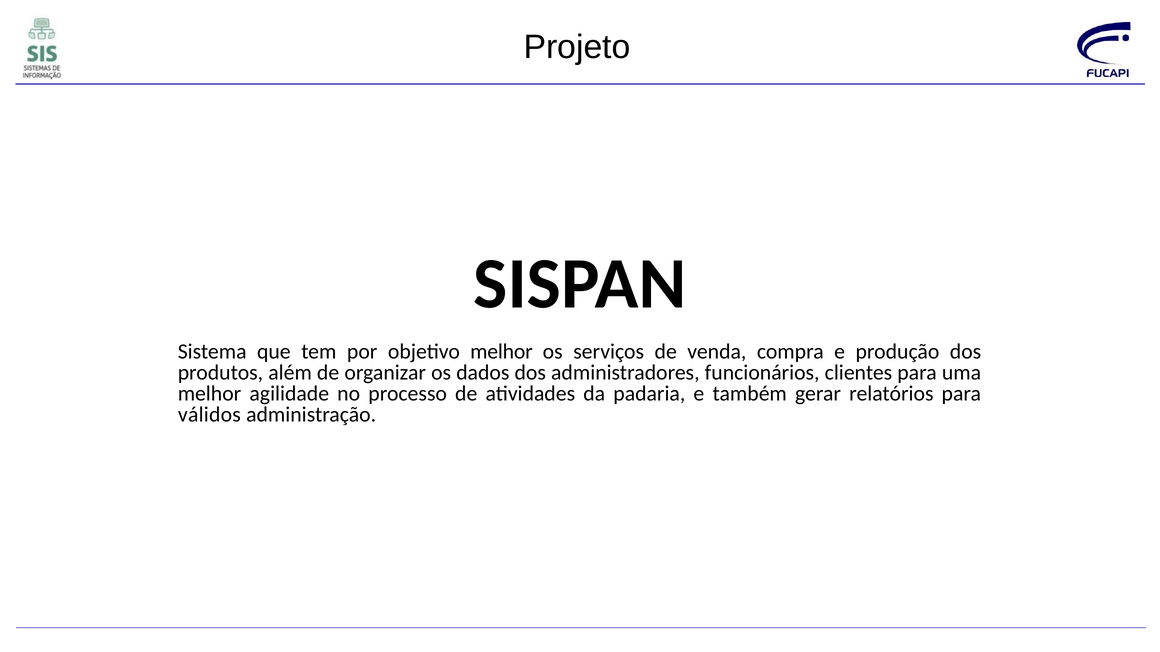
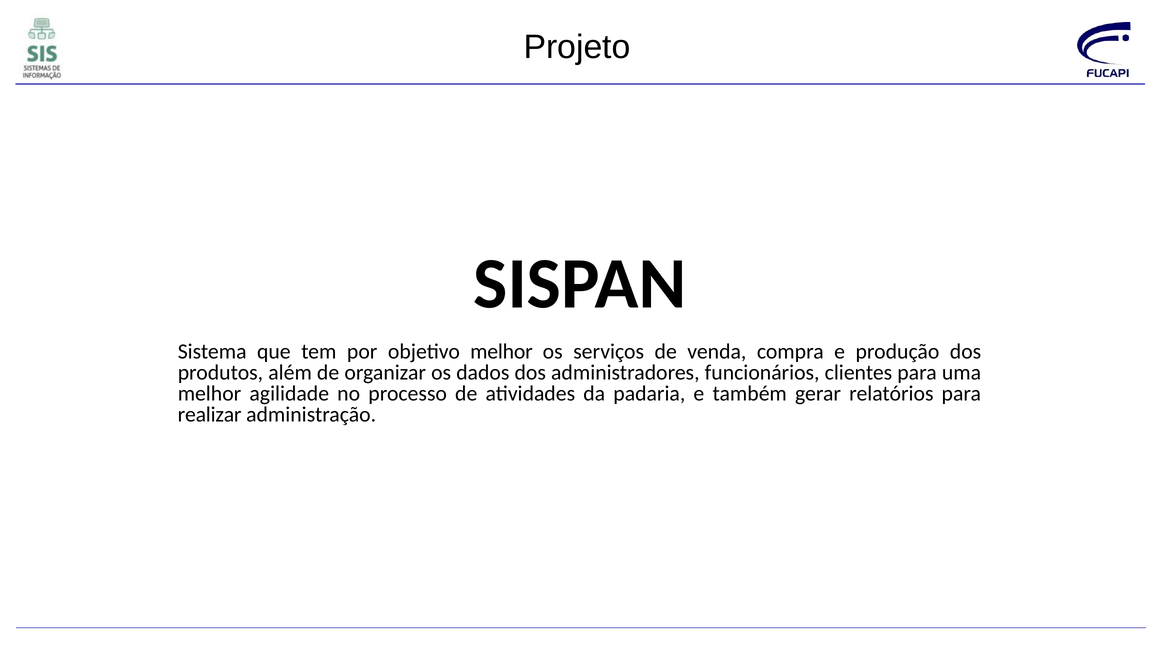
válidos: válidos -> realizar (210, 414)
